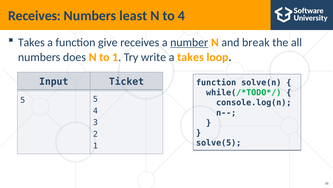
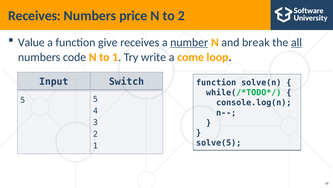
least: least -> price (133, 16)
to 4: 4 -> 2 (181, 16)
Takes: Takes -> Value (31, 42)
all underline: none -> present (296, 42)
does: does -> code (75, 57)
a takes: takes -> come (191, 57)
Ticket: Ticket -> Switch (126, 81)
